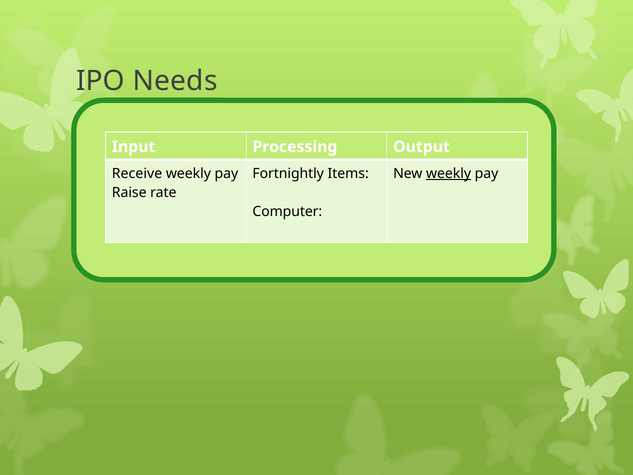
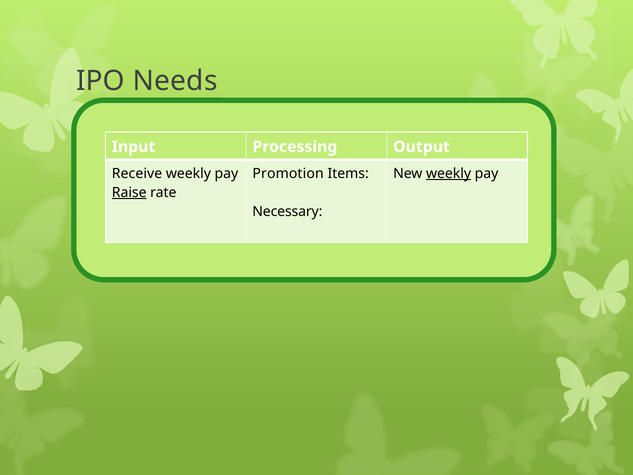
Fortnightly: Fortnightly -> Promotion (288, 173)
Raise underline: none -> present (129, 192)
Computer: Computer -> Necessary (287, 211)
